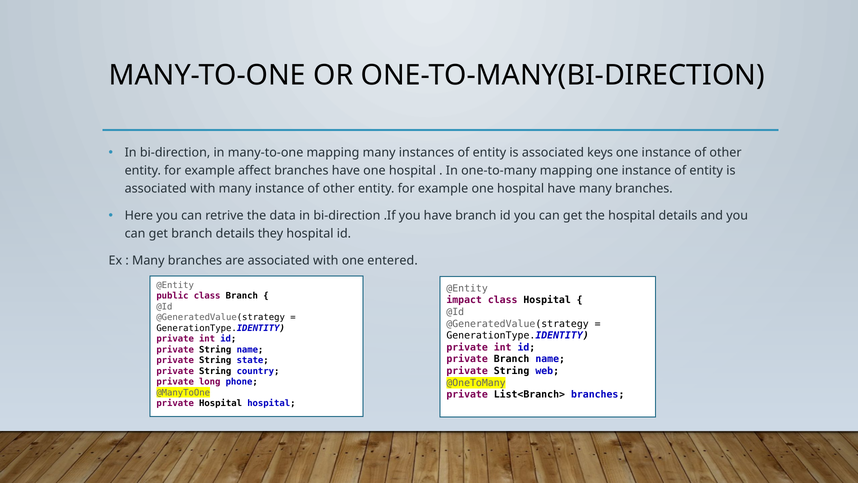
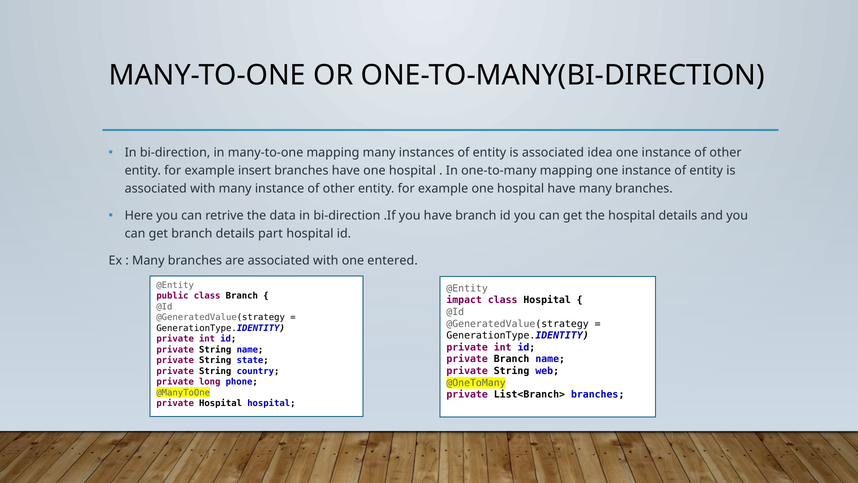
keys: keys -> idea (600, 152)
affect: affect -> insert (255, 170)
they: they -> part (270, 233)
